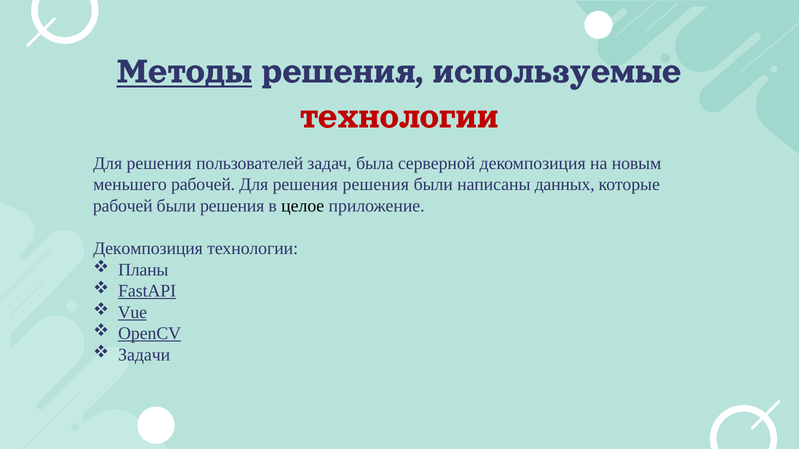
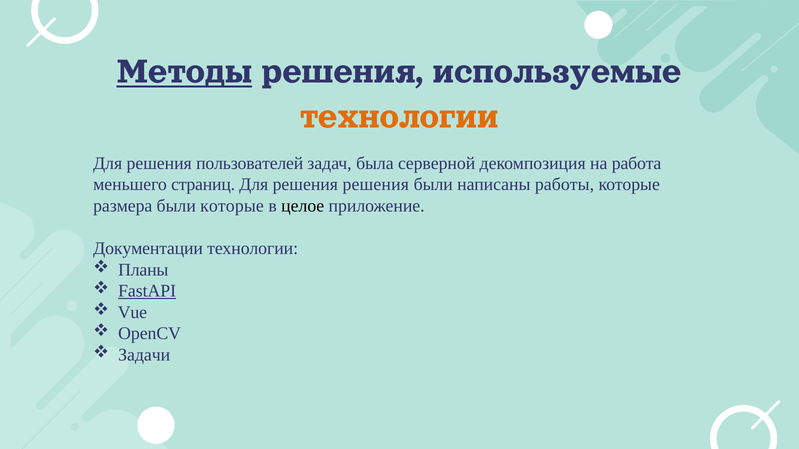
технологии colour: red -> orange (399, 116)
новым: новым -> работа (637, 163)
меньшего рабочей: рабочей -> страниц (203, 185)
данных: данных -> работы (565, 185)
рабочей: рабочей -> размера (123, 206)
были решения: решения -> которые (232, 206)
Декомпозиция: Декомпозиция -> Документации (148, 249)
Vue underline: present -> none (132, 313)
OpenCV underline: present -> none (150, 334)
